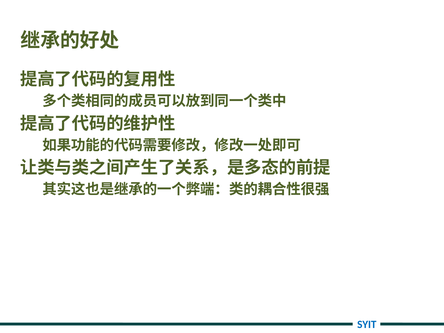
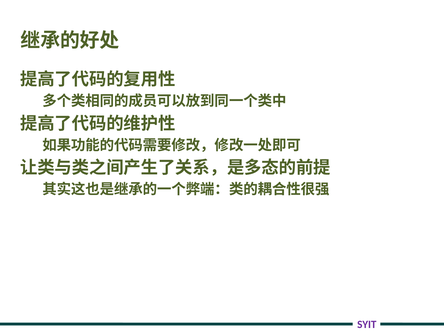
SYIT colour: blue -> purple (367, 325)
